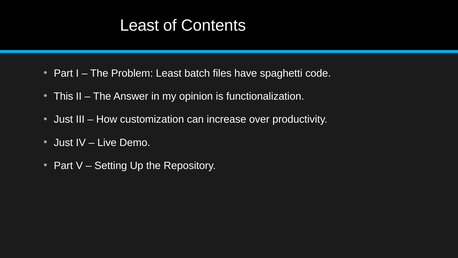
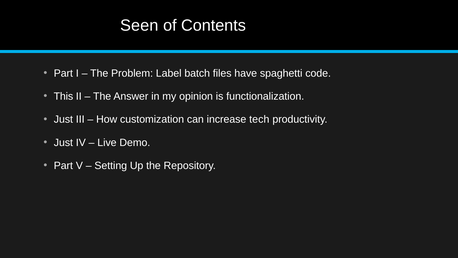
Least: Least -> Seen (139, 25)
Problem Least: Least -> Label (169, 73)
over: over -> tech (259, 119)
